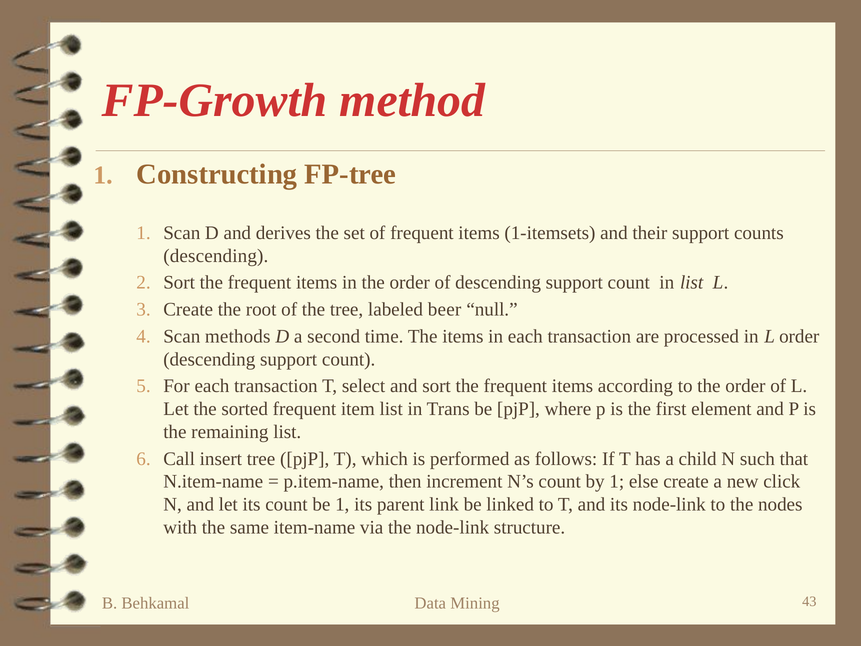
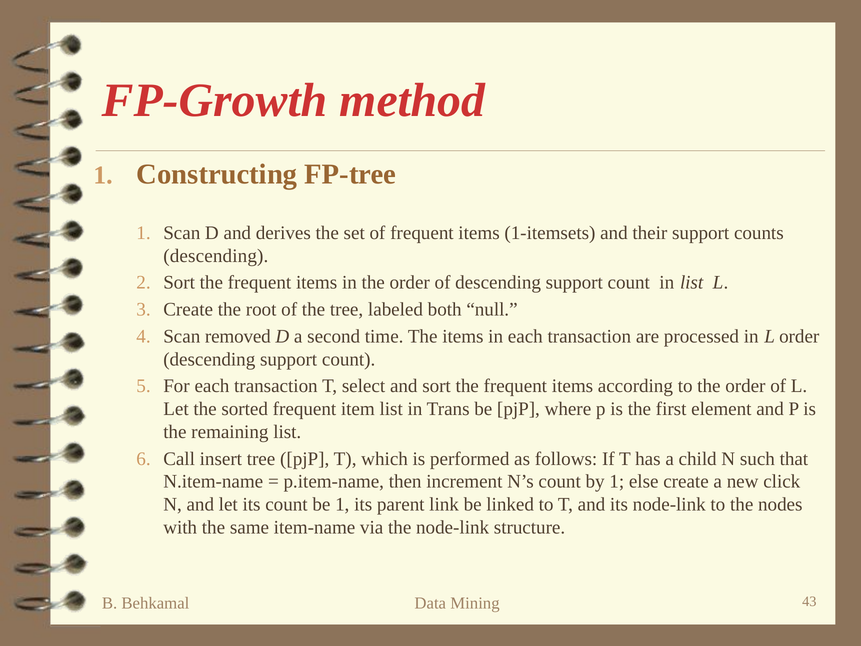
beer: beer -> both (445, 309)
methods: methods -> removed (238, 336)
